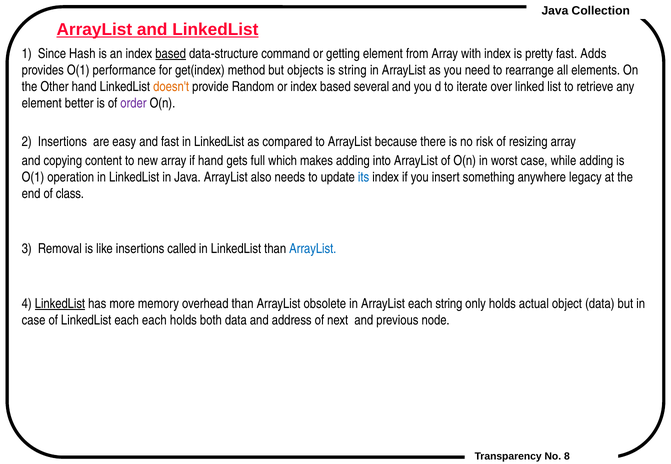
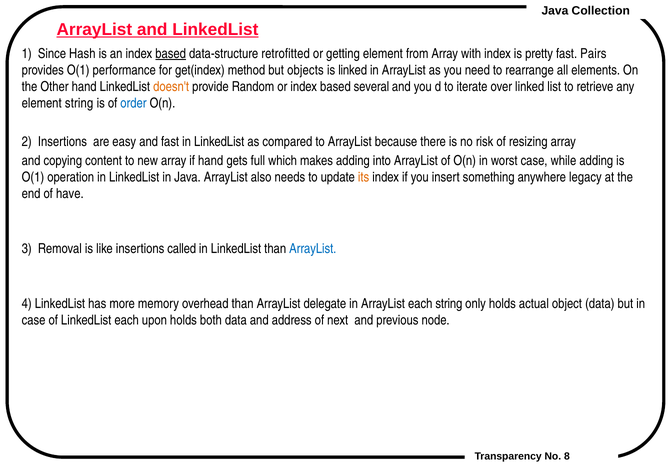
command: command -> retrofitted (286, 54)
Adds: Adds -> Pairs (593, 54)
is string: string -> linked (353, 70)
element better: better -> string (79, 103)
order colour: purple -> blue (133, 103)
its colour: blue -> orange (364, 177)
class: class -> have (70, 194)
LinkedList underline: present -> none (60, 304)
obsolete: obsolete -> delegate (325, 304)
each each: each -> upon (154, 321)
